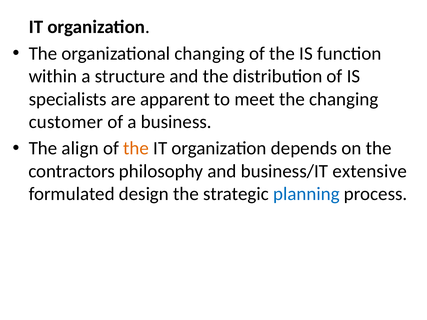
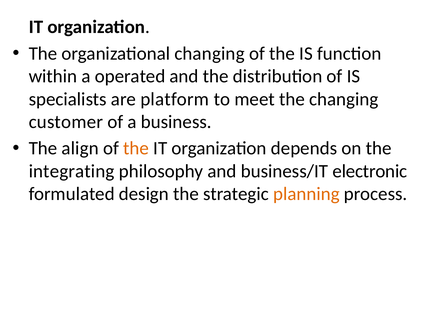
structure: structure -> operated (130, 76)
apparent: apparent -> platform (175, 99)
contractors: contractors -> integrating (72, 171)
extensive: extensive -> electronic (370, 171)
planning colour: blue -> orange (306, 194)
